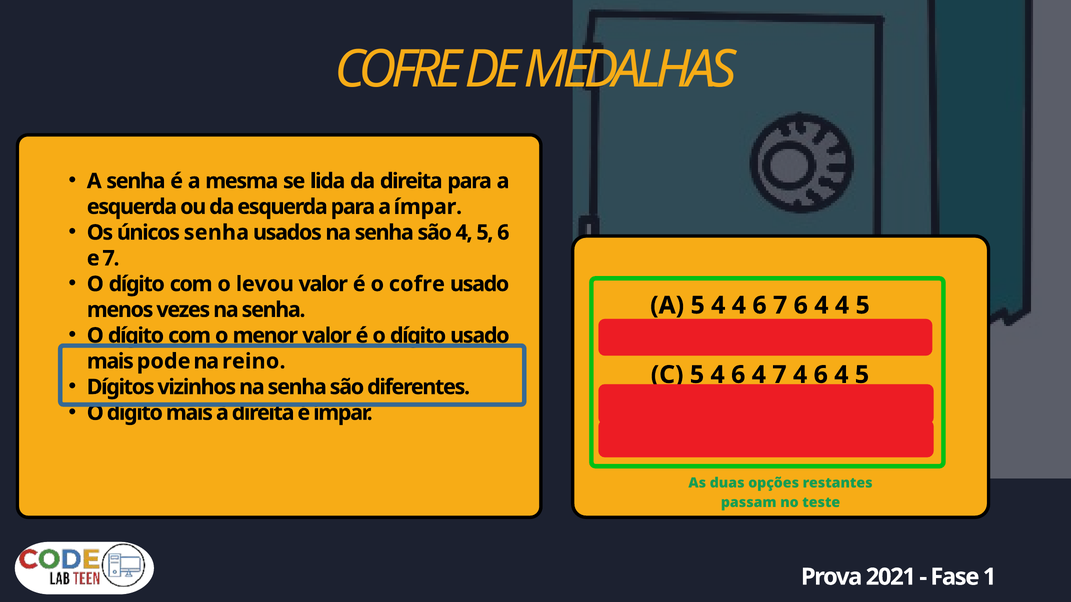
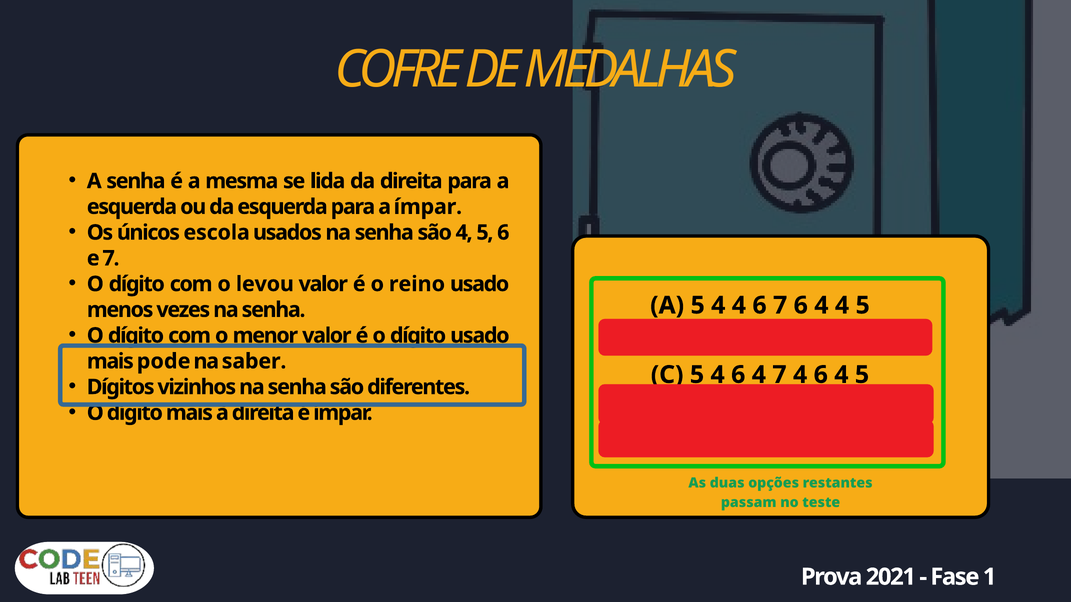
únicos senha: senha -> escola (217, 233)
o cofre: cofre -> reino (417, 284)
reino: reino -> saber (254, 362)
